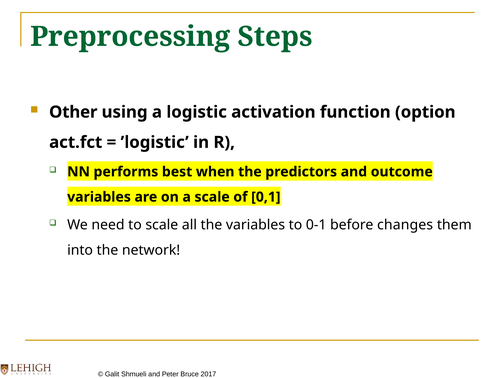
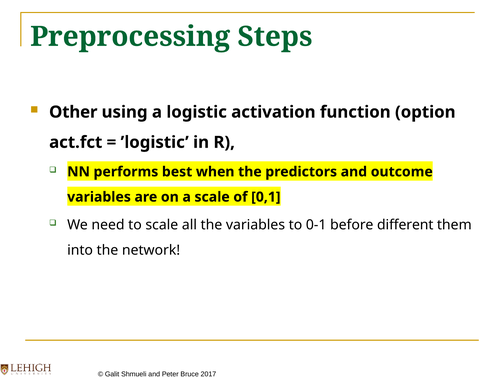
changes: changes -> different (405, 225)
